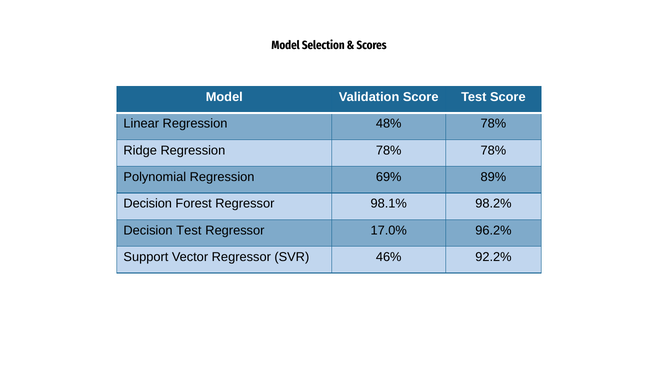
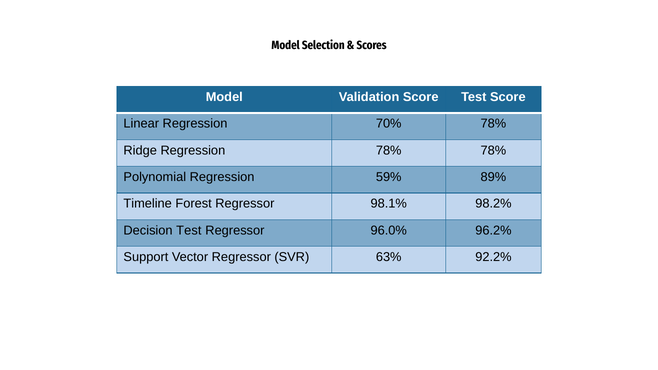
48%: 48% -> 70% (389, 124)
69%: 69% -> 59% (389, 177)
Decision: Decision -> Timeline (148, 204)
17.0%: 17.0% -> 96.0% (389, 230)
46%: 46% -> 63% (389, 257)
